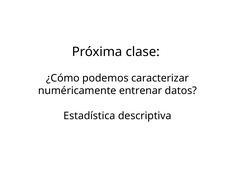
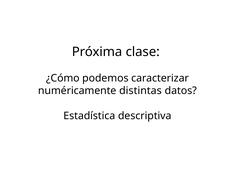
entrenar: entrenar -> distintas (141, 91)
